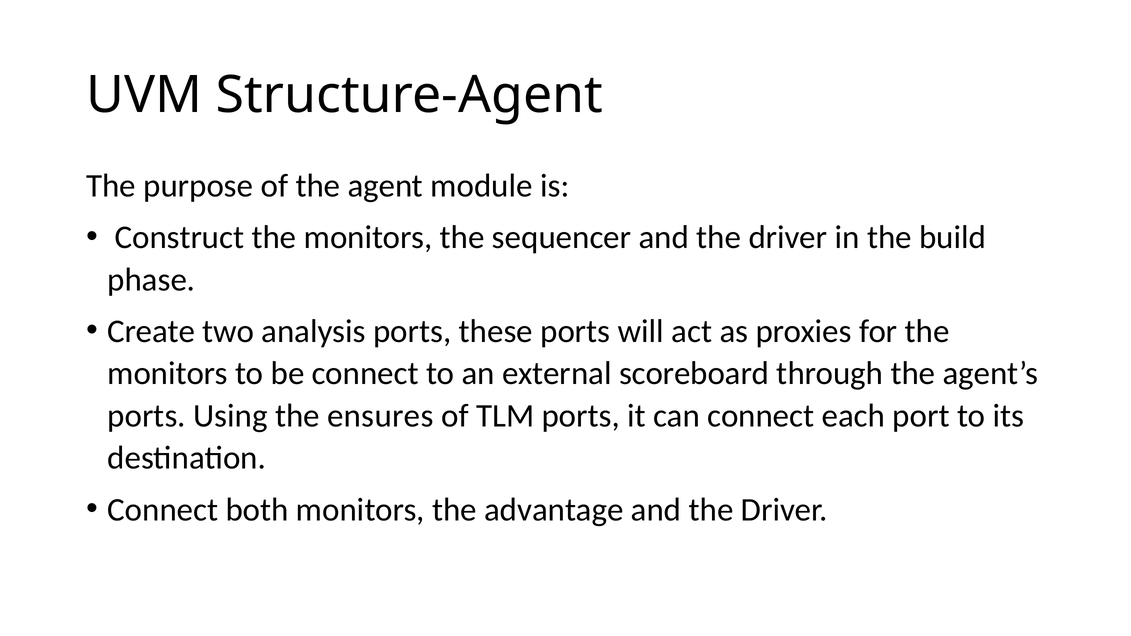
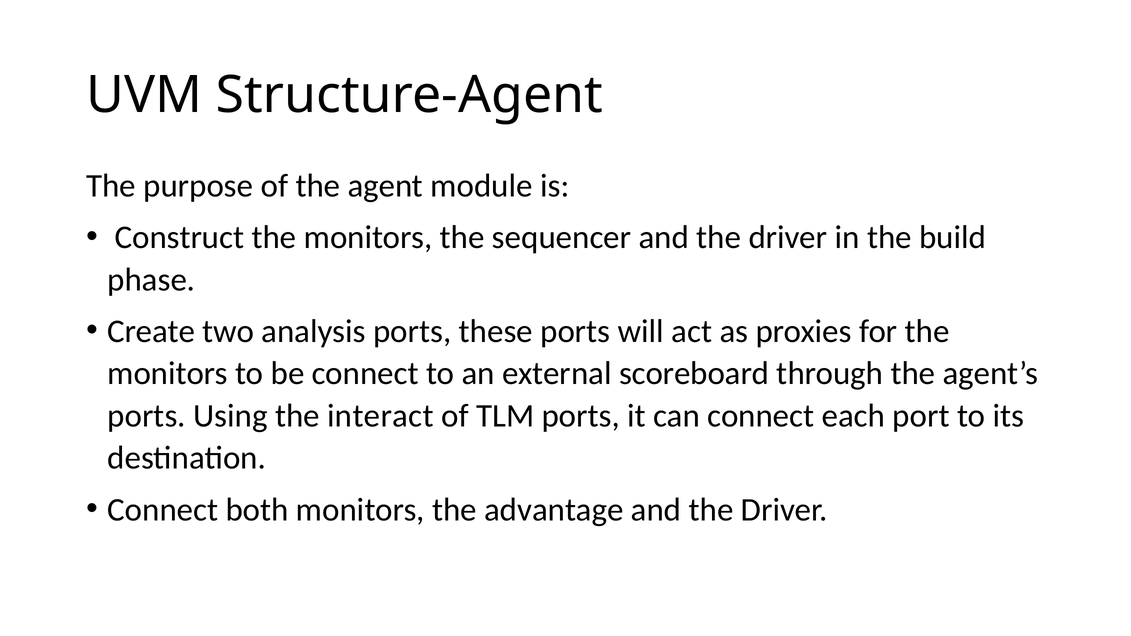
ensures: ensures -> interact (380, 416)
